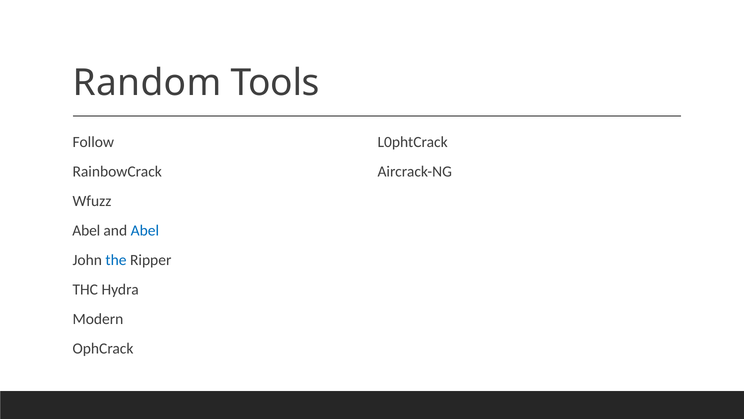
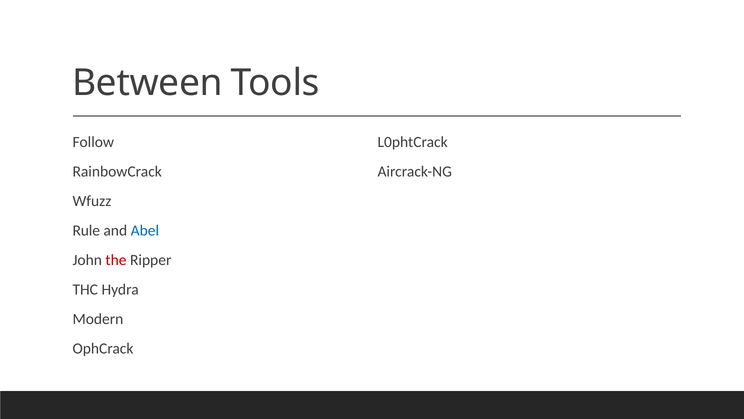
Random: Random -> Between (147, 83)
Abel: Abel -> Rule (86, 230)
the colour: blue -> red (116, 260)
